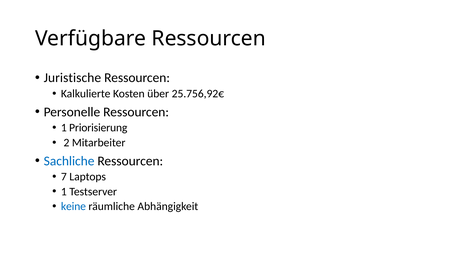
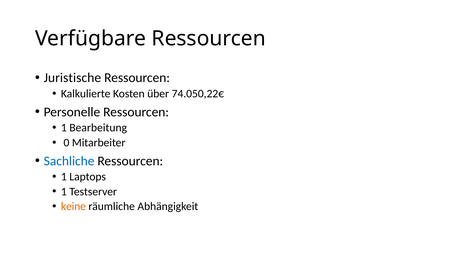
25.756,92€: 25.756,92€ -> 74.050,22€ (198, 94)
Priorisierung: Priorisierung -> Bearbeitung (98, 128)
2: 2 -> 0 (66, 143)
7: 7 -> 1 (64, 177)
keine colour: blue -> orange (73, 206)
